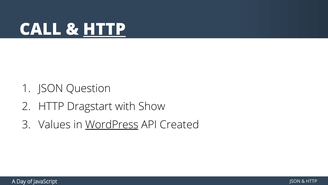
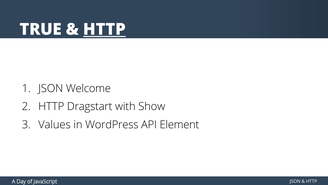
CALL: CALL -> TRUE (41, 29)
Question: Question -> Welcome (88, 88)
WordPress underline: present -> none (112, 124)
Created: Created -> Element (179, 124)
